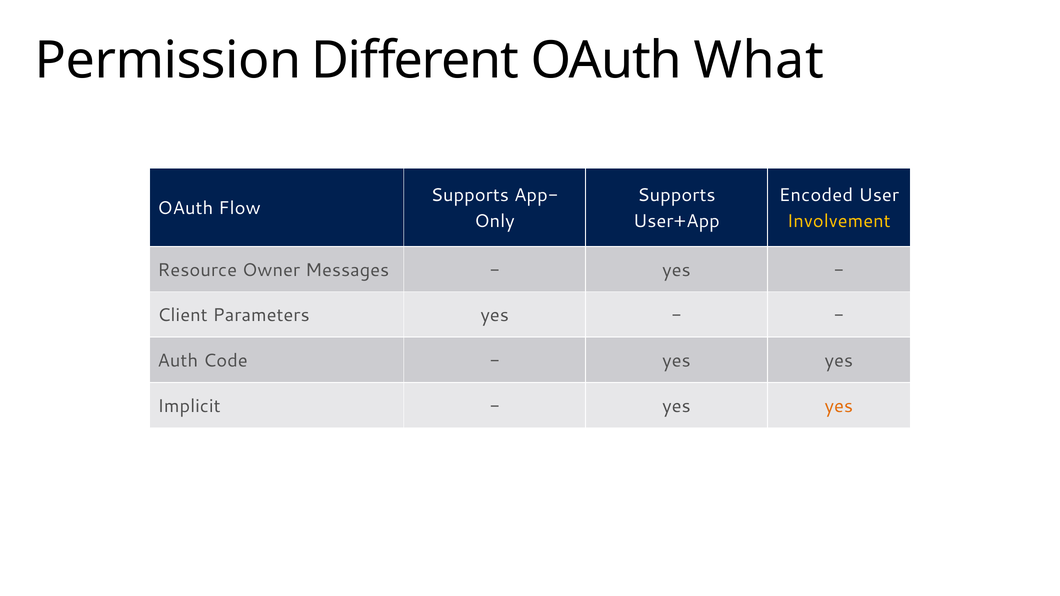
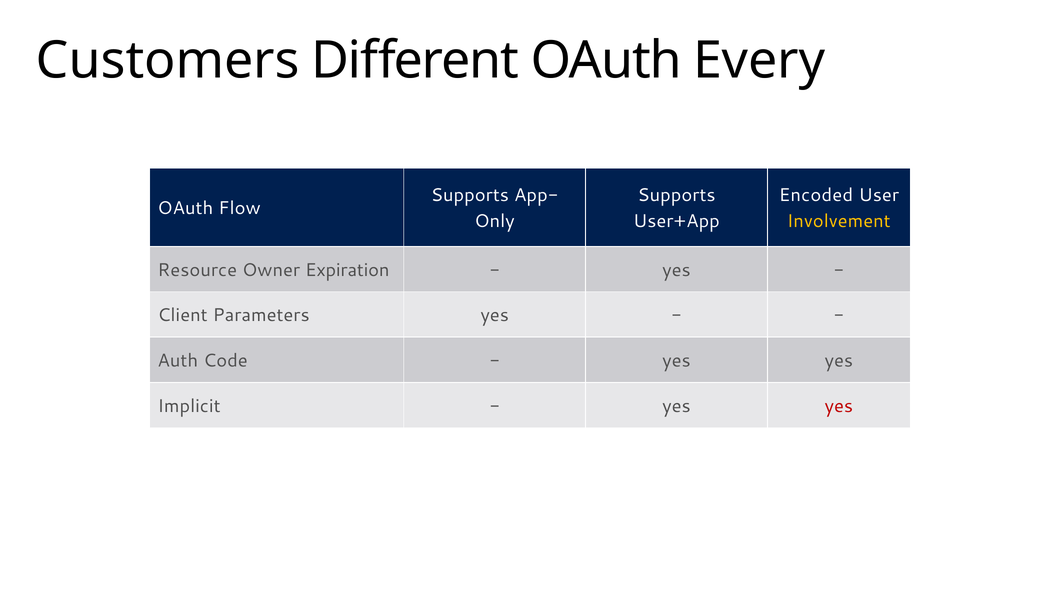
Permission: Permission -> Customers (168, 61)
What: What -> Every (759, 61)
Messages: Messages -> Expiration (347, 270)
yes colour: orange -> red (839, 406)
